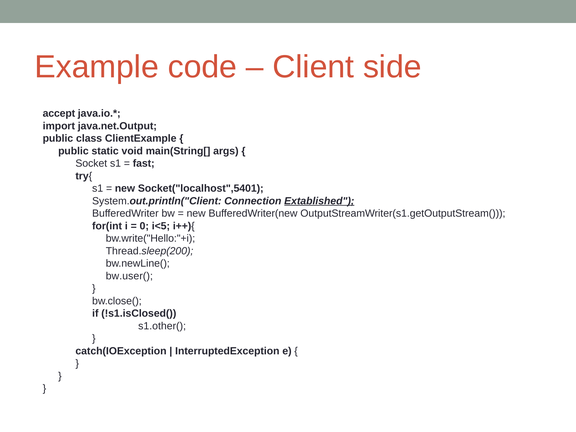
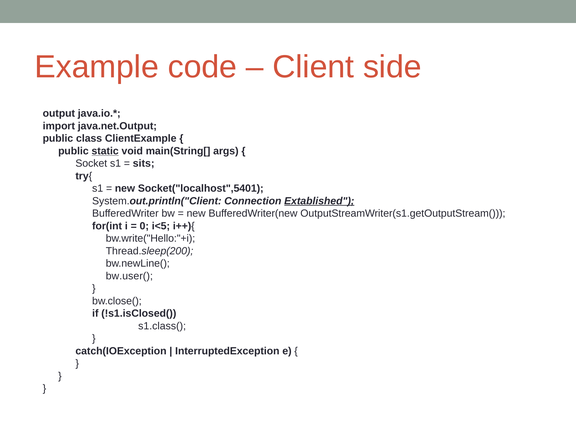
accept: accept -> output (59, 114)
static underline: none -> present (105, 151)
fast: fast -> sits (144, 164)
s1.other(: s1.other( -> s1.class( (162, 326)
